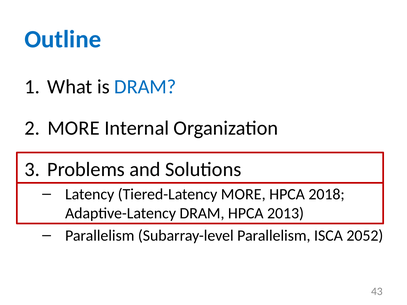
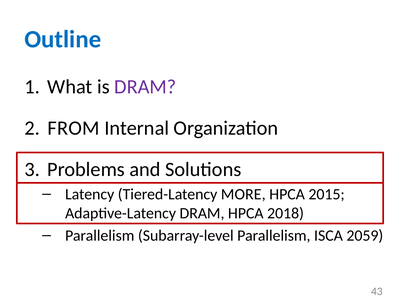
DRAM colour: blue -> purple (145, 87)
MORE: MORE -> FROM (74, 128)
2018: 2018 -> 2015 (327, 194)
2013: 2013 -> 2018 (286, 213)
2052: 2052 -> 2059 (365, 236)
